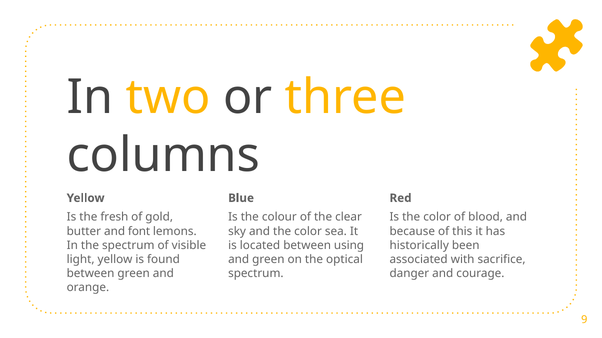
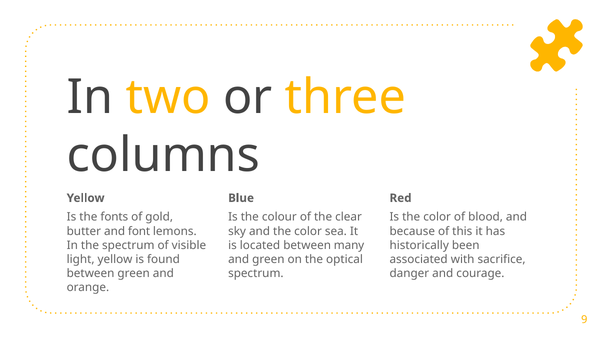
fresh: fresh -> fonts (114, 218)
using: using -> many (349, 246)
